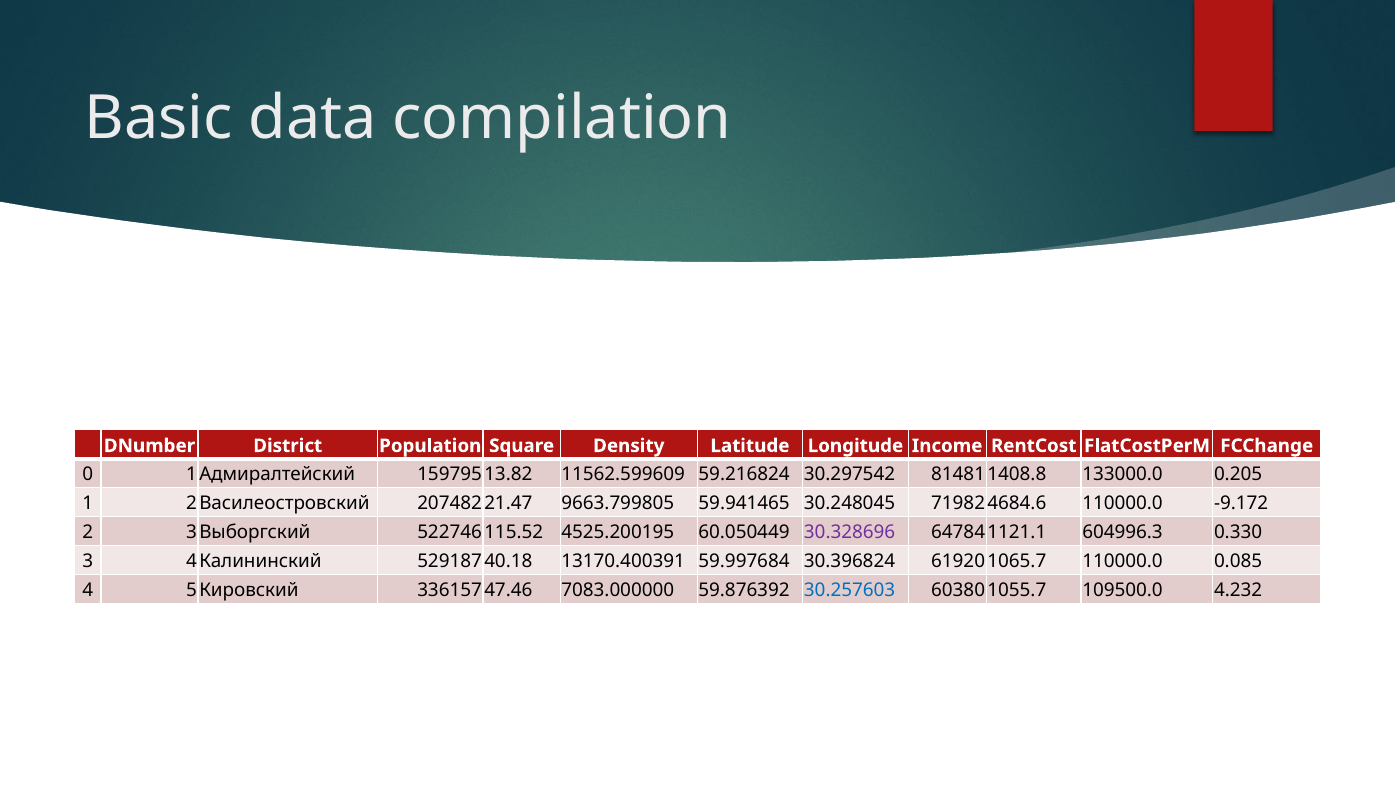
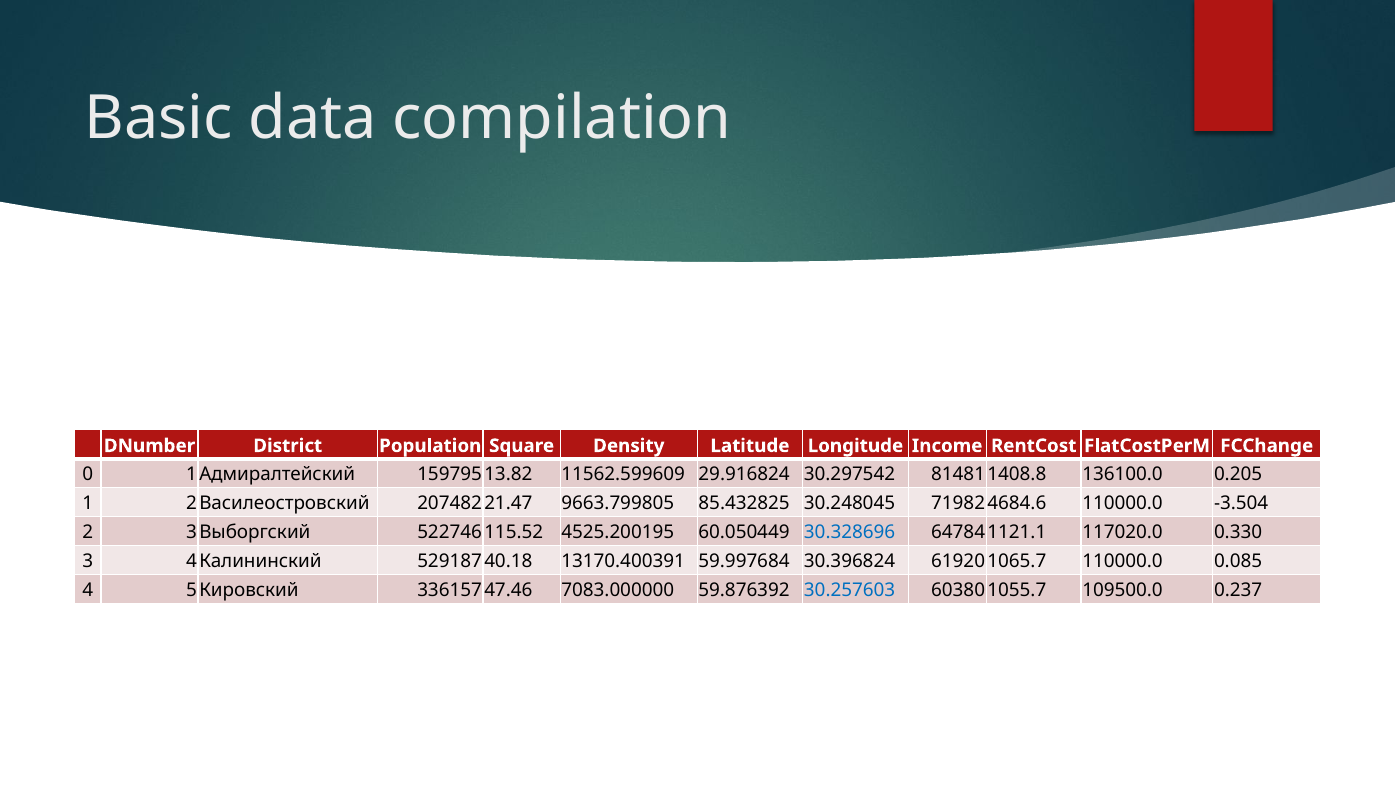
59.216824: 59.216824 -> 29.916824 (744, 475)
133000.0: 133000.0 -> 136100.0 (1123, 475)
59.941465: 59.941465 -> 85.432825 (744, 503)
-9.172: -9.172 -> -3.504 (1241, 503)
30.328696 colour: purple -> blue (850, 532)
604996.3: 604996.3 -> 117020.0 (1123, 532)
4.232: 4.232 -> 0.237 (1238, 590)
